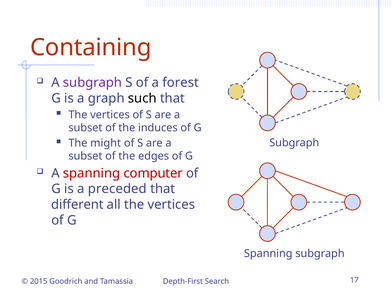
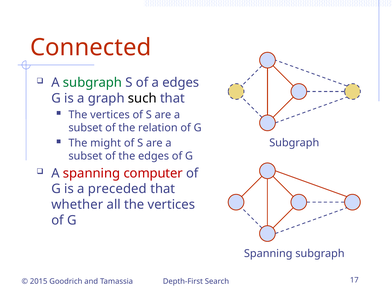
Containing: Containing -> Connected (91, 47)
subgraph colour: purple -> green (92, 83)
a forest: forest -> edges (181, 83)
induces: induces -> relation (158, 128)
different: different -> whether (77, 205)
